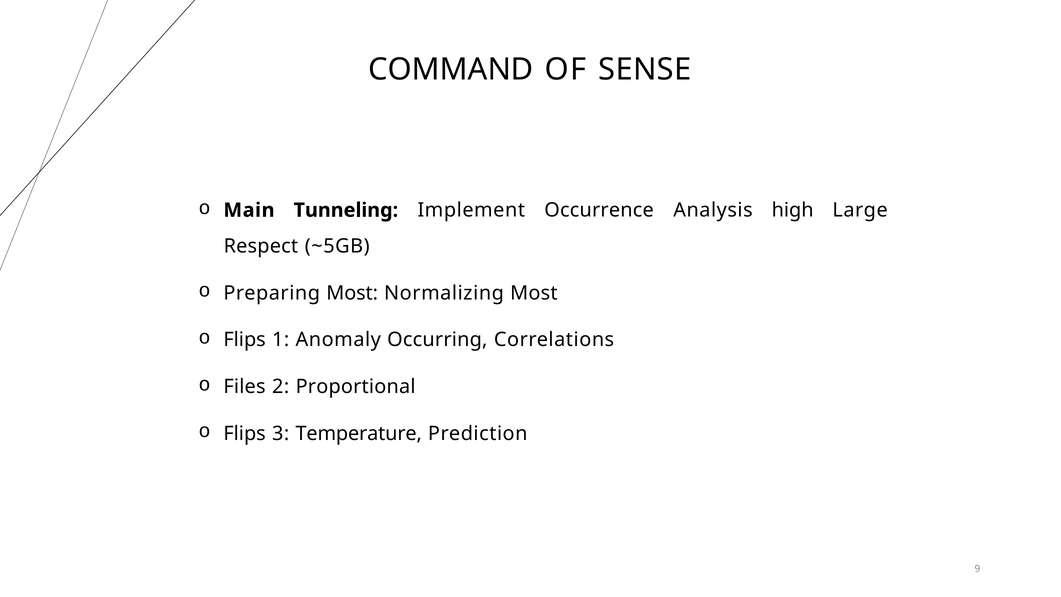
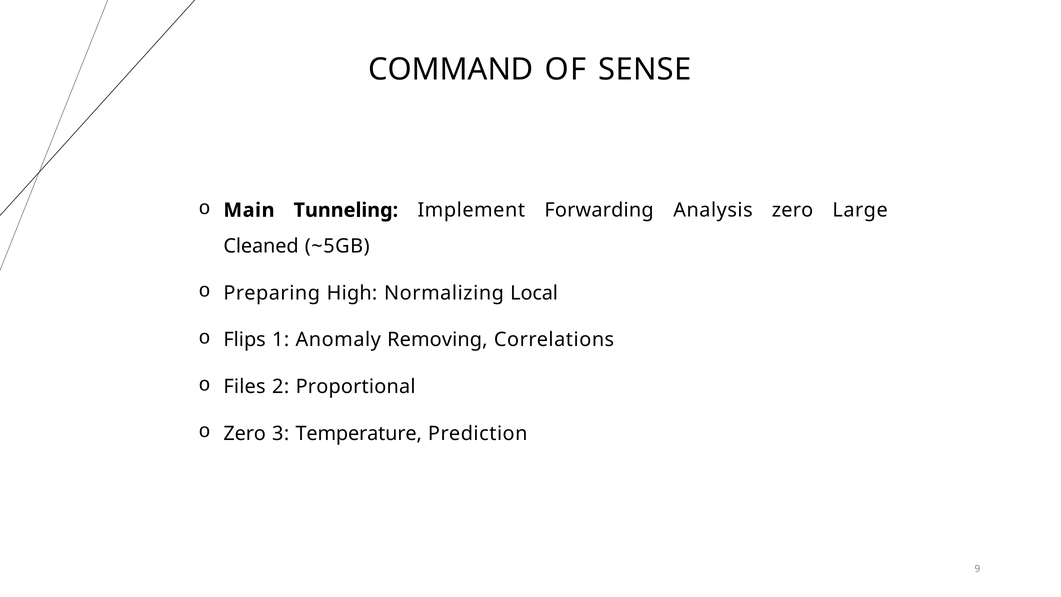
Occurrence: Occurrence -> Forwarding (599, 210)
Analysis high: high -> zero (793, 210)
Respect: Respect -> Cleaned (261, 246)
Preparing Most: Most -> High (352, 293)
Normalizing Most: Most -> Local (534, 293)
Occurring: Occurring -> Removing (437, 340)
Flips: Flips -> Zero (245, 433)
